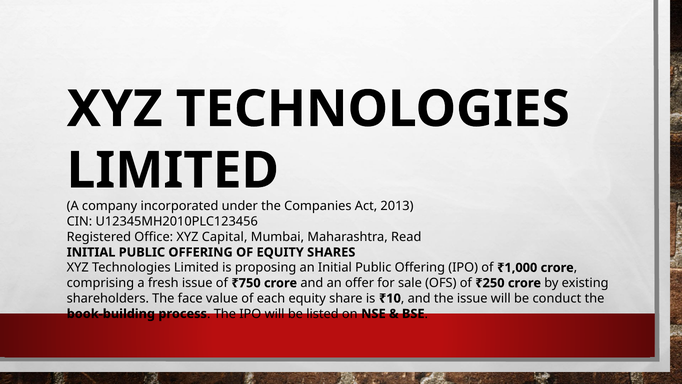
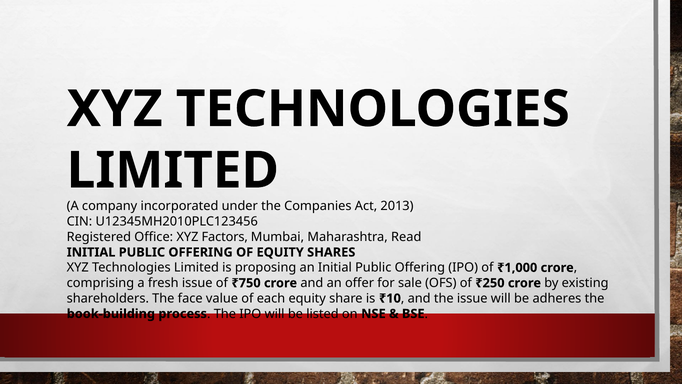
Capital: Capital -> Factors (225, 237)
conduct: conduct -> adheres (557, 298)
